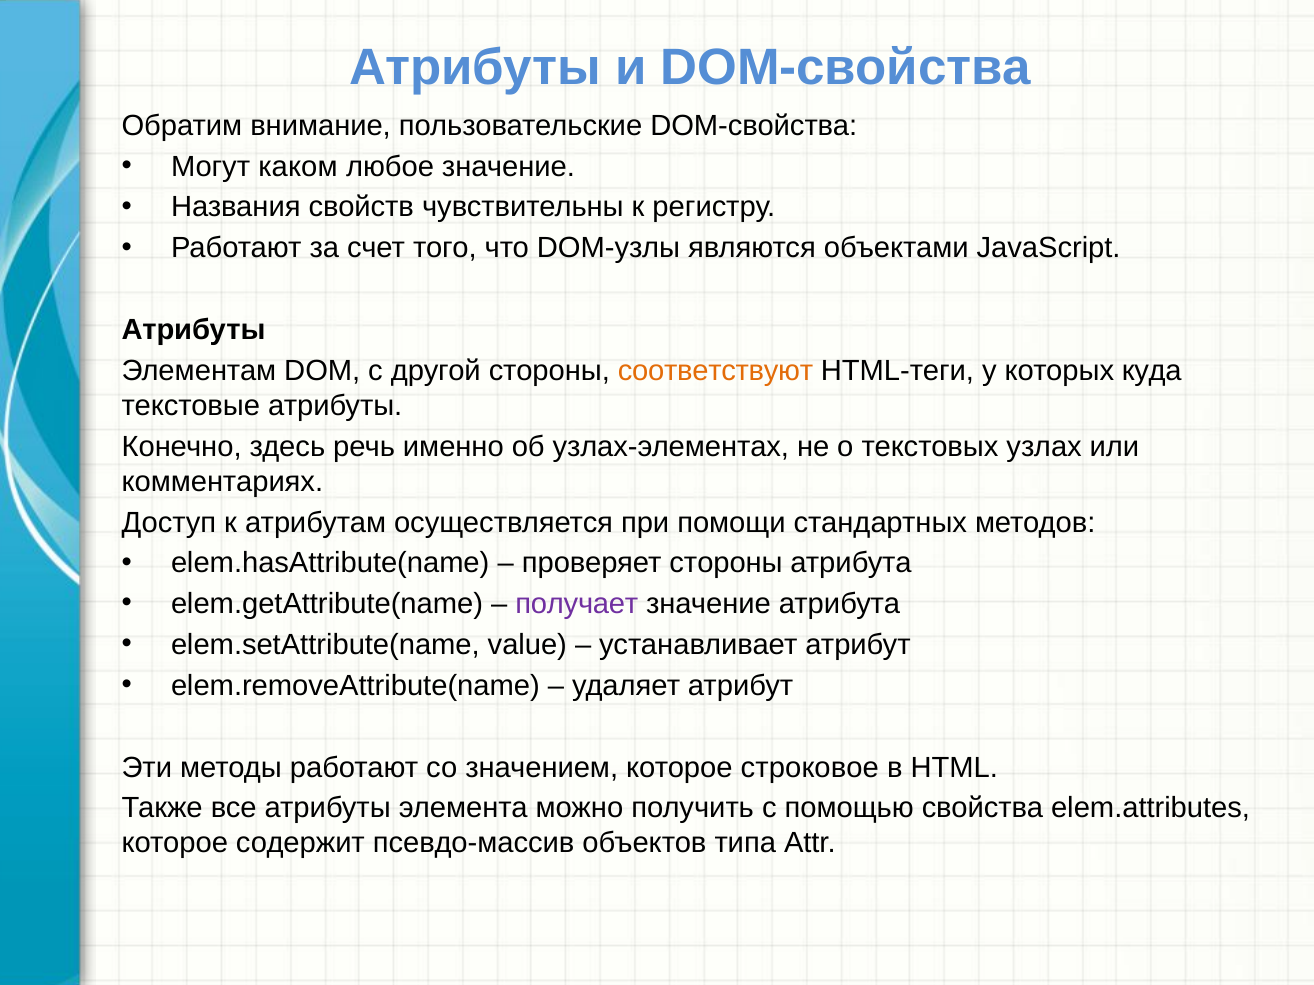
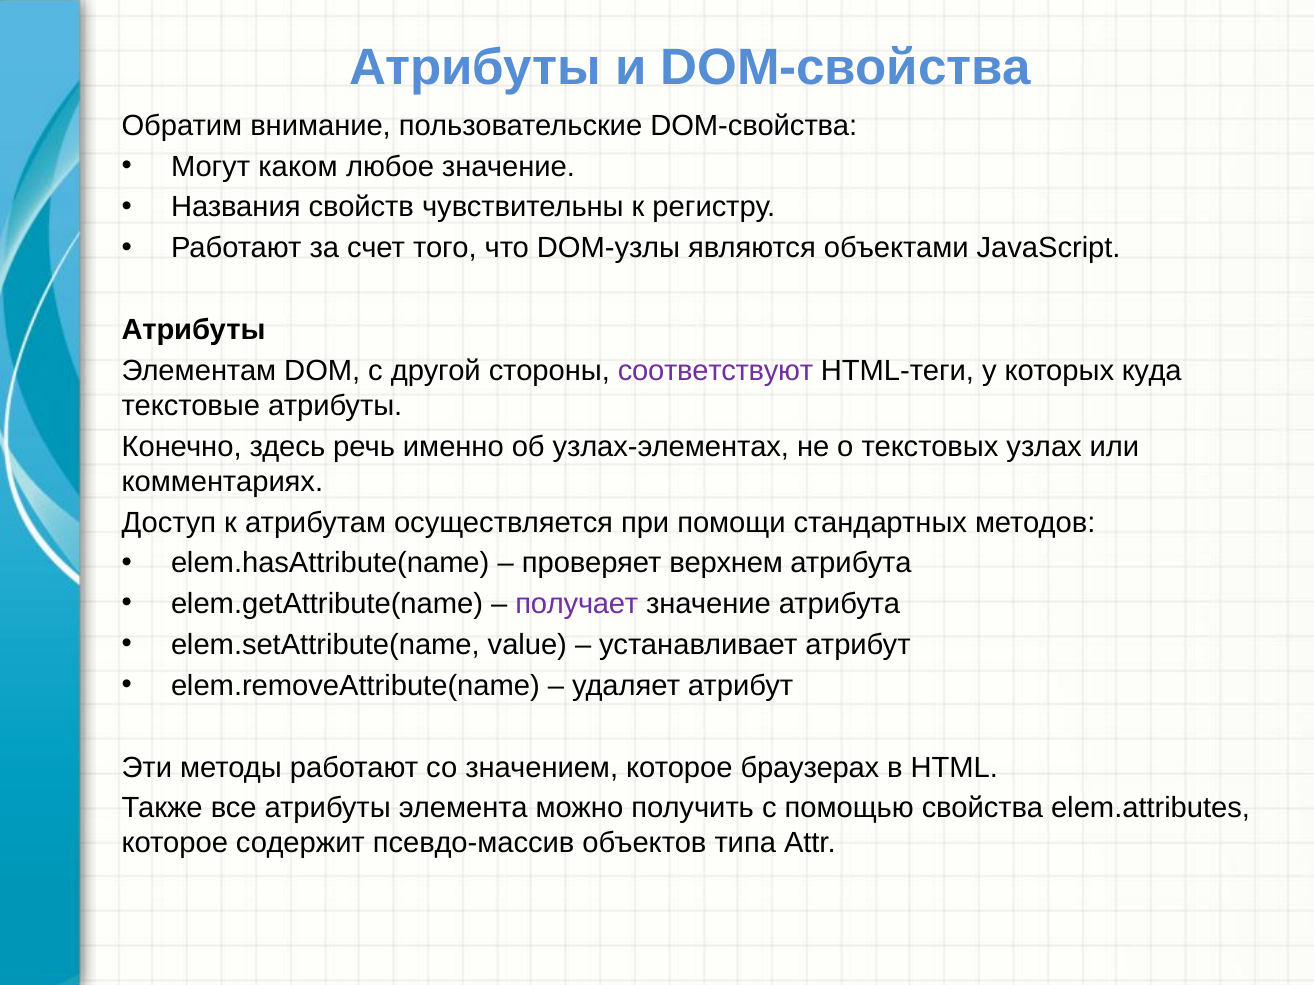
соответствуют colour: orange -> purple (716, 371)
проверяет стороны: стороны -> верхнем (726, 564)
строковое: строковое -> браузерах (810, 768)
